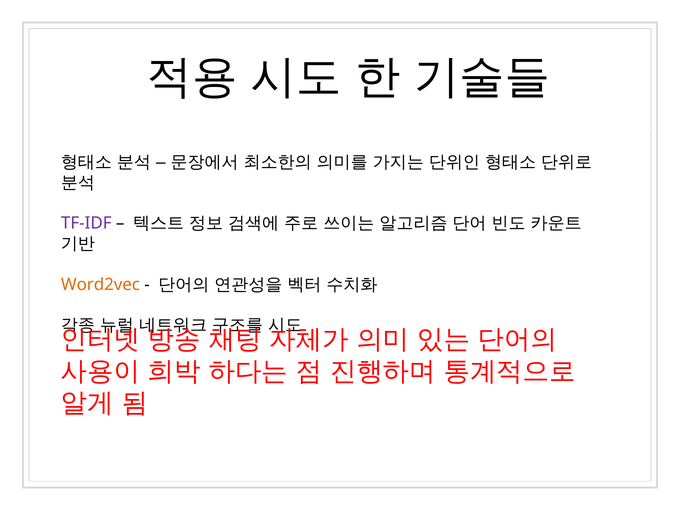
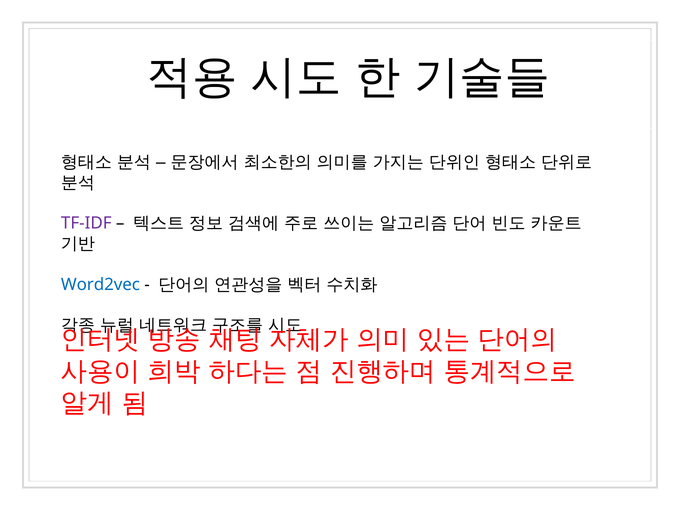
Word2vec colour: orange -> blue (100, 285)
